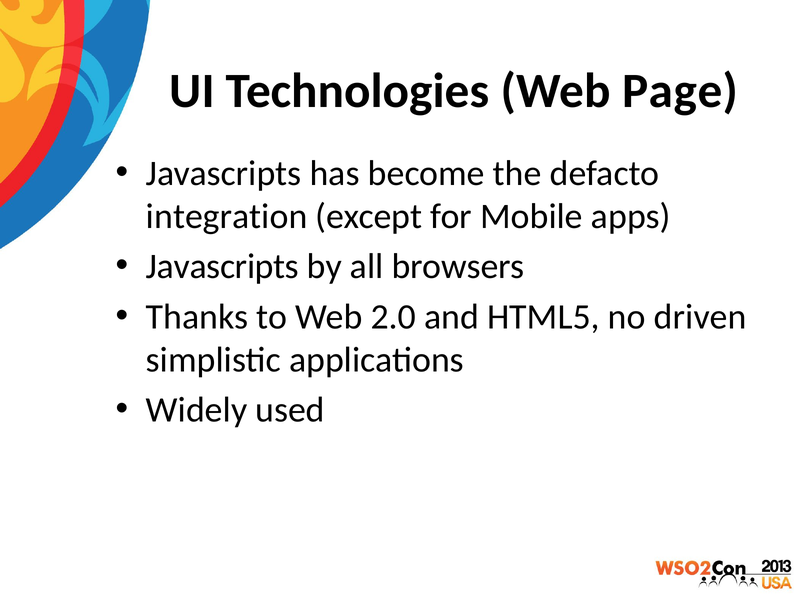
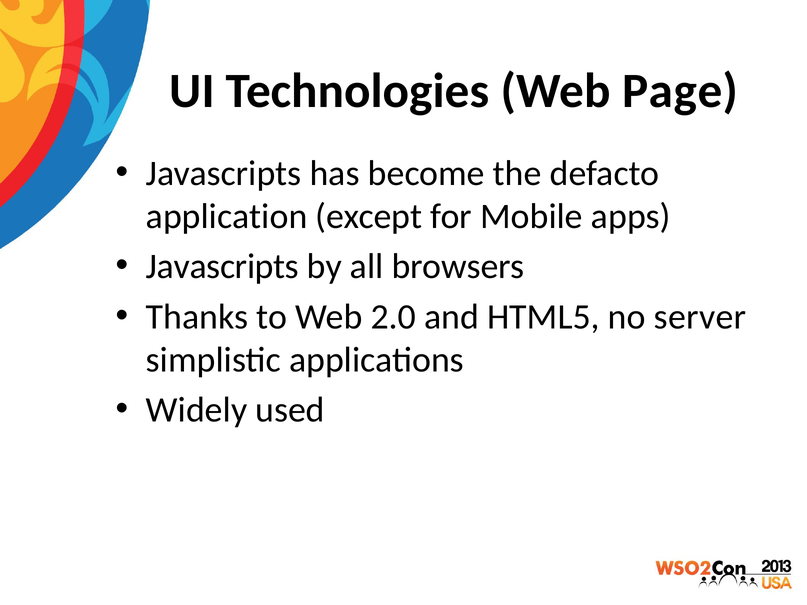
integration: integration -> application (227, 216)
driven: driven -> server (700, 317)
